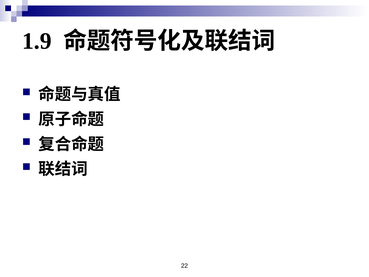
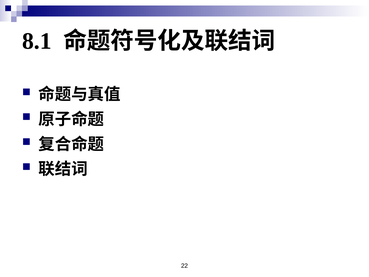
1.9: 1.9 -> 8.1 (37, 41)
